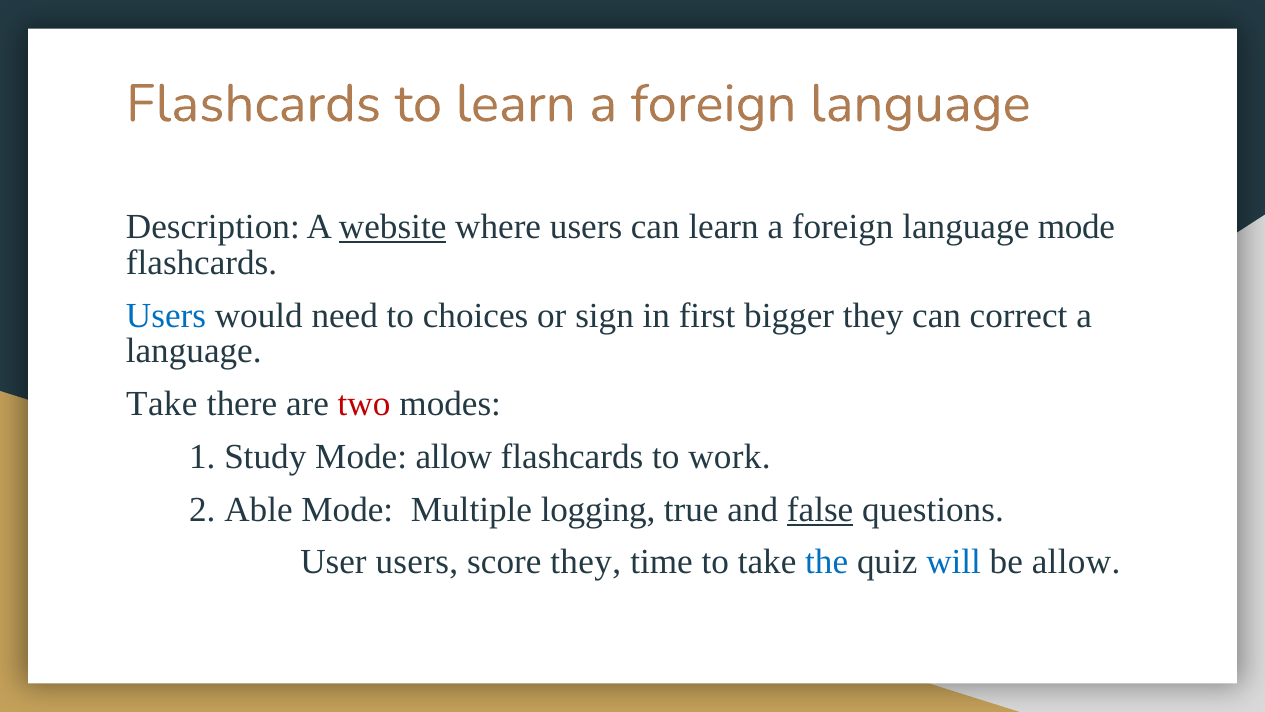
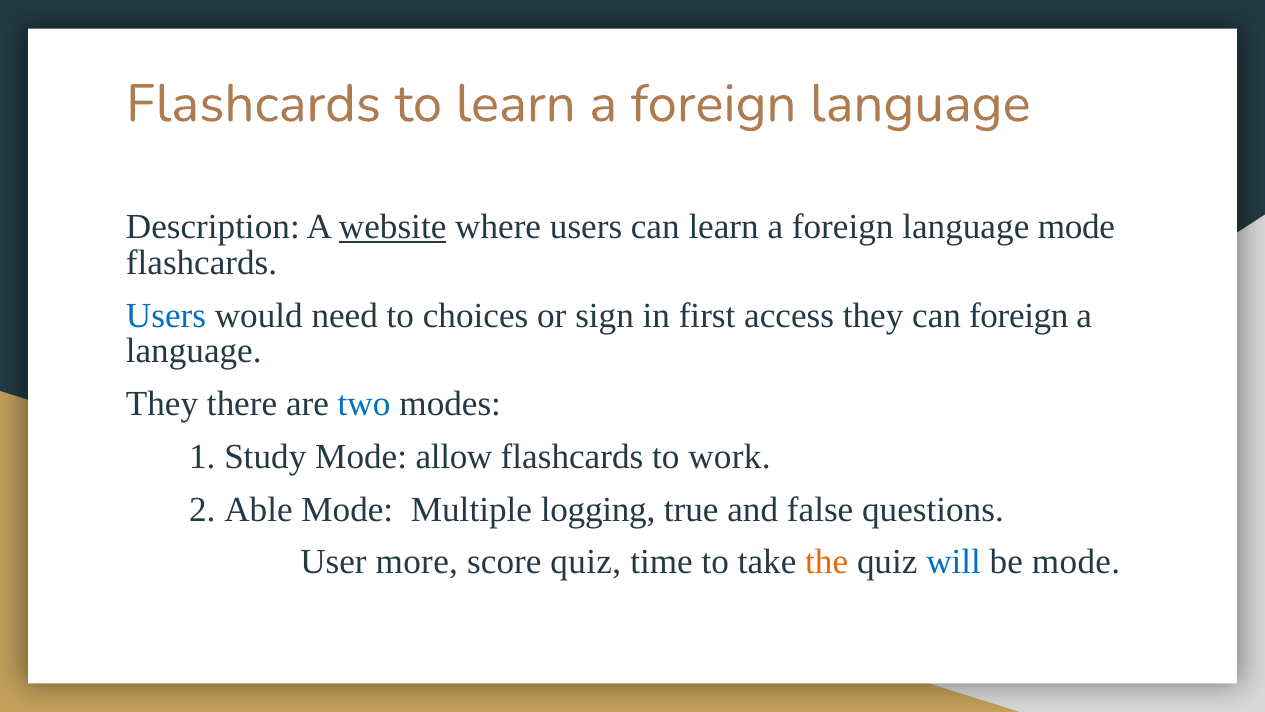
bigger: bigger -> access (789, 315)
can correct: correct -> foreign (1019, 315)
Take: Take -> They (162, 404)
two colour: red -> blue (364, 404)
false underline: present -> none (820, 509)
User users: users -> more (417, 562)
score they: they -> quiz (586, 562)
the colour: blue -> orange (827, 562)
be allow: allow -> mode (1076, 562)
